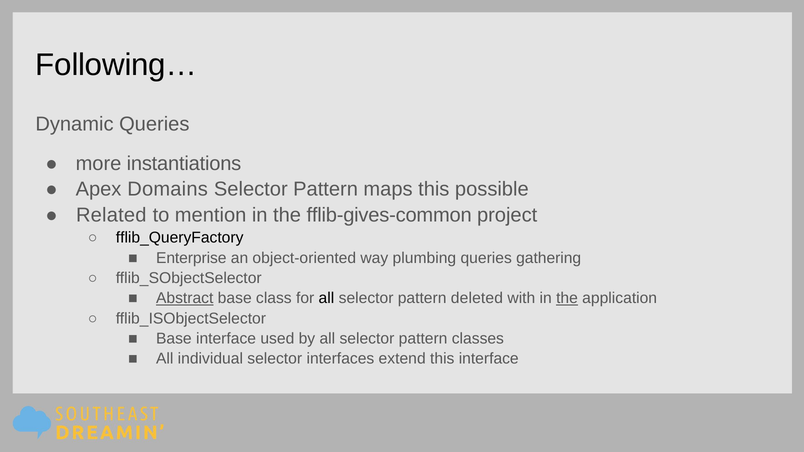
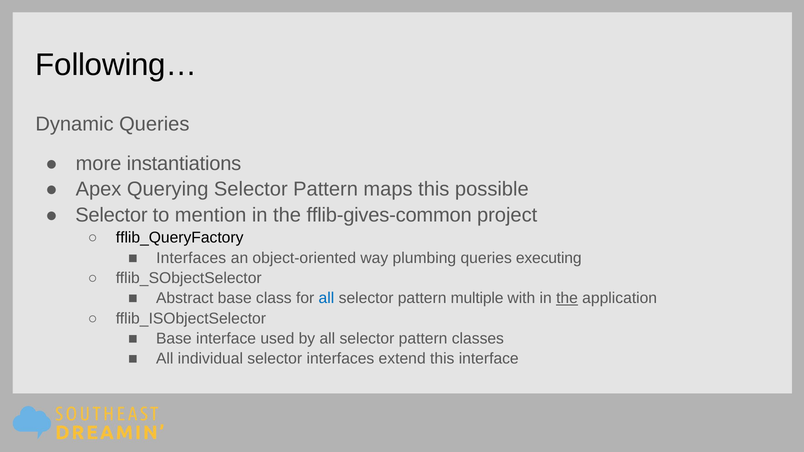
Domains: Domains -> Querying (168, 189)
Related: Related -> Selector (111, 215)
Enterprise: Enterprise -> Interfaces (191, 258)
gathering: gathering -> executing (549, 258)
Abstract underline: present -> none (185, 298)
all colour: black -> blue (326, 298)
deleted: deleted -> multiple (477, 298)
